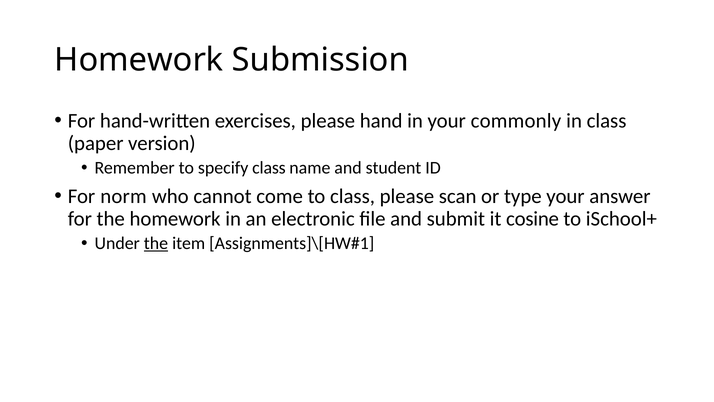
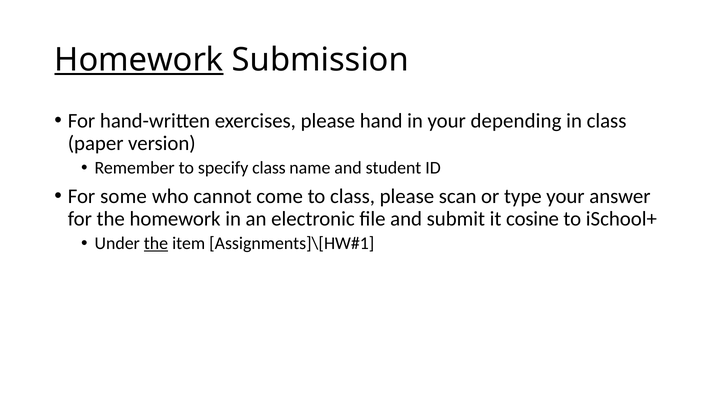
Homework underline: none -> present (139, 60)
commonly: commonly -> depending (516, 121)
norm: norm -> some (123, 196)
